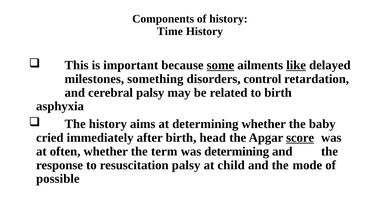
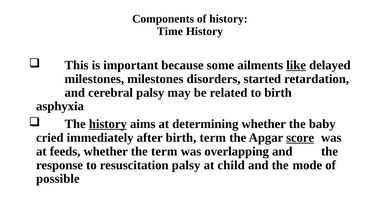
some underline: present -> none (220, 65)
milestones something: something -> milestones (155, 79)
control: control -> started (262, 79)
history underline: none -> present (108, 124)
birth head: head -> term (213, 137)
often: often -> feeds (65, 151)
was determining: determining -> overlapping (237, 151)
